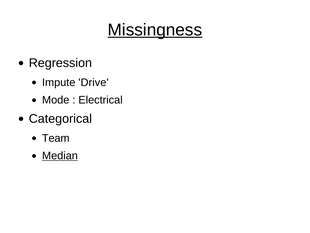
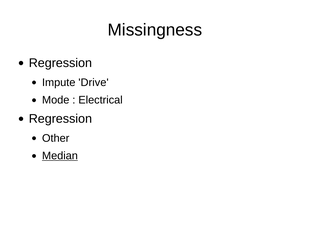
Missingness underline: present -> none (155, 30)
Categorical: Categorical -> Regression (60, 118)
Team: Team -> Other (56, 138)
